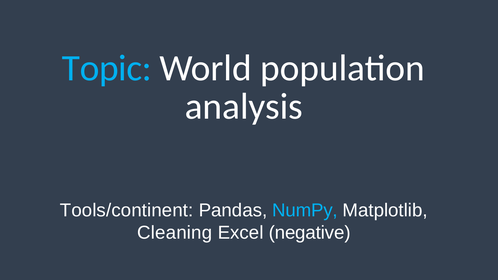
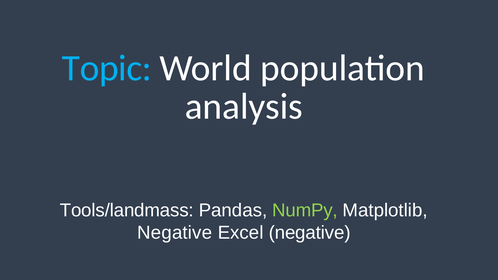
Tools/continent: Tools/continent -> Tools/landmass (127, 210)
NumPy colour: light blue -> light green (305, 210)
Cleaning: Cleaning -> Negative (175, 233)
